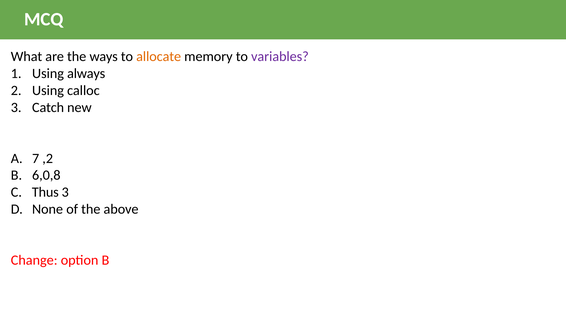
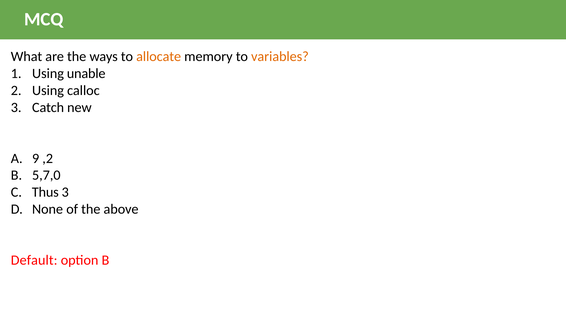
variables colour: purple -> orange (280, 57)
always: always -> unable (86, 74)
7: 7 -> 9 (36, 159)
6,0,8: 6,0,8 -> 5,7,0 (46, 176)
Change: Change -> Default (34, 260)
